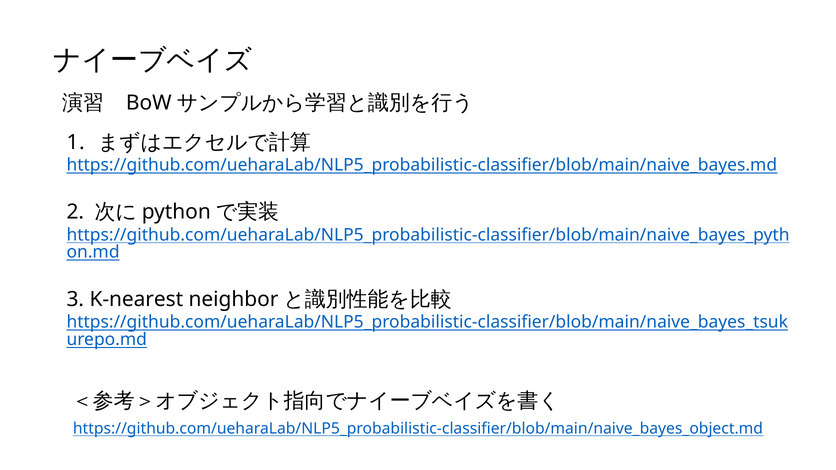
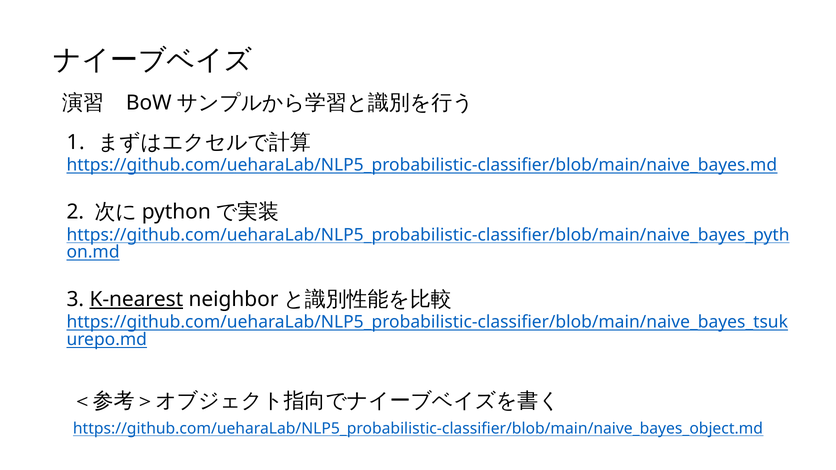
K-nearest underline: none -> present (136, 299)
